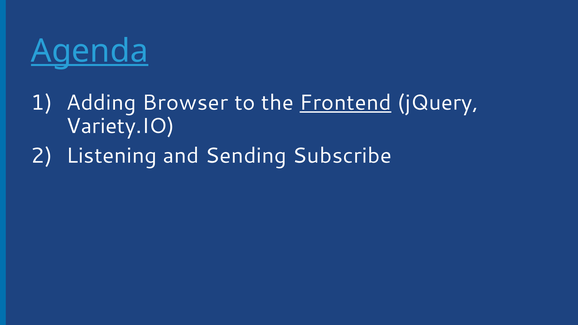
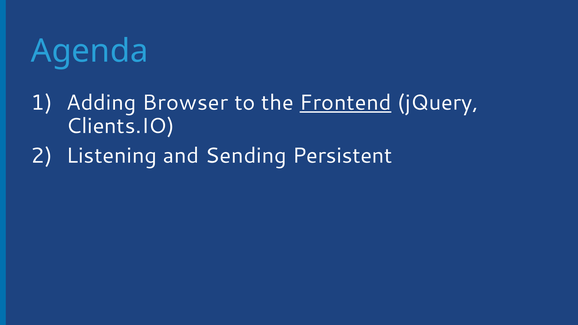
Agenda underline: present -> none (90, 51)
Variety.IO: Variety.IO -> Clients.IO (120, 126)
Subscribe: Subscribe -> Persistent (342, 156)
